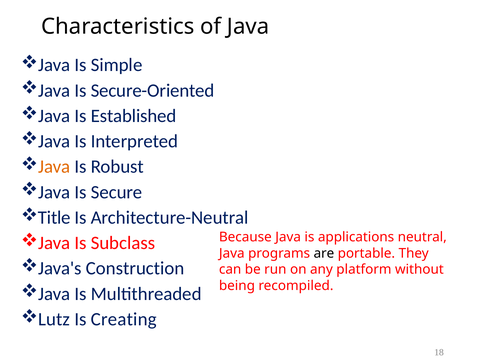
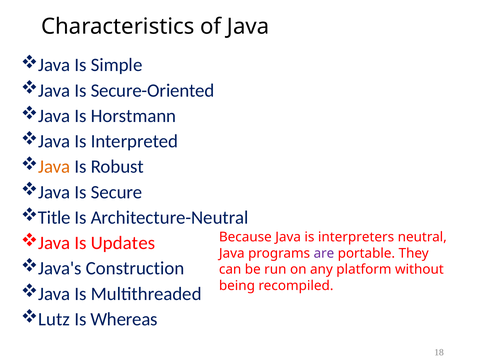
Established: Established -> Horstmann (133, 116)
applications: applications -> interpreters (356, 237)
Subclass: Subclass -> Updates (123, 243)
are colour: black -> purple (324, 253)
Creating: Creating -> Whereas (124, 319)
